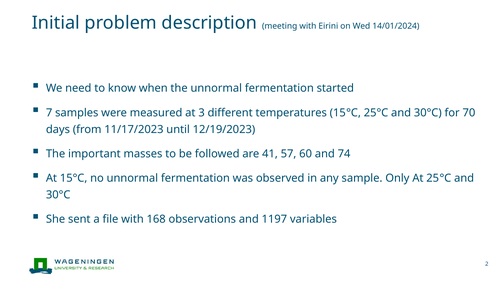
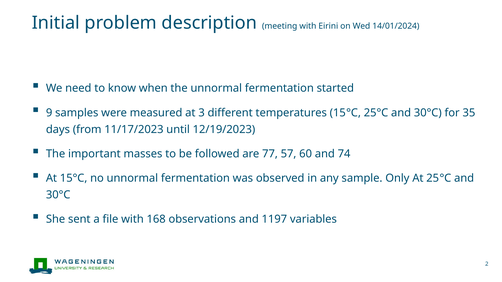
7: 7 -> 9 (49, 113)
70: 70 -> 35 (469, 113)
41: 41 -> 77 (270, 154)
